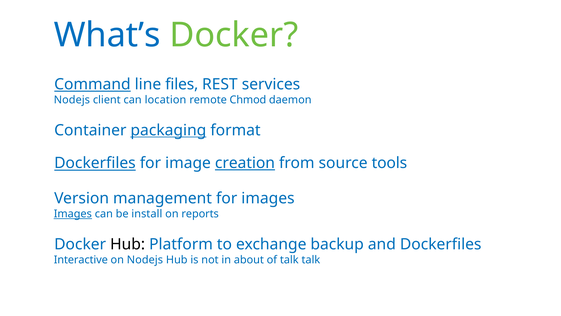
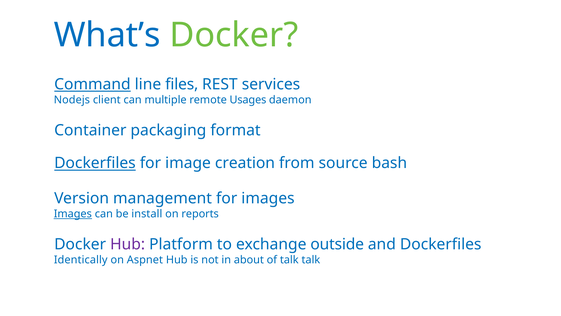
location: location -> multiple (166, 100)
Chmod: Chmod -> Usages (248, 100)
packaging underline: present -> none (168, 130)
creation underline: present -> none (245, 163)
tools: tools -> bash (389, 163)
Hub colour: black -> purple (128, 244)
backup: backup -> outside (337, 244)
Interactive: Interactive -> Identically (81, 260)
on Nodejs: Nodejs -> Aspnet (145, 260)
